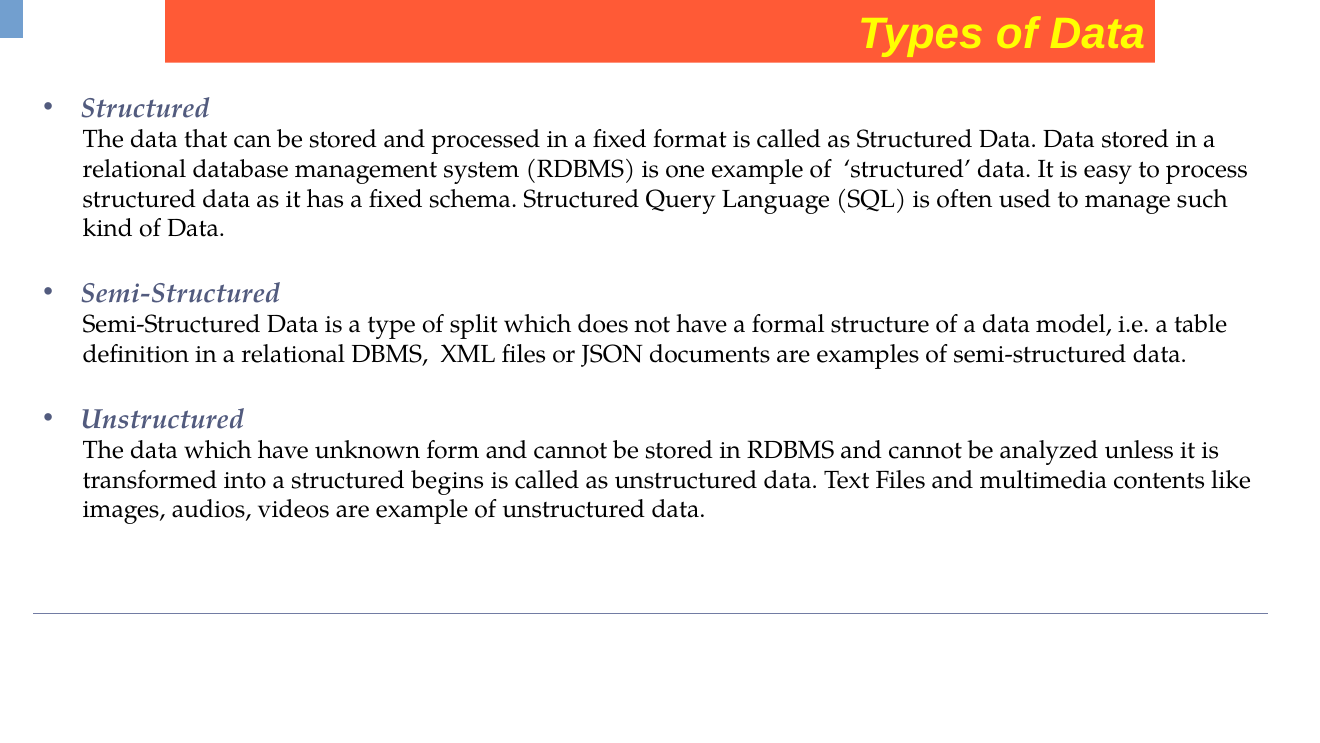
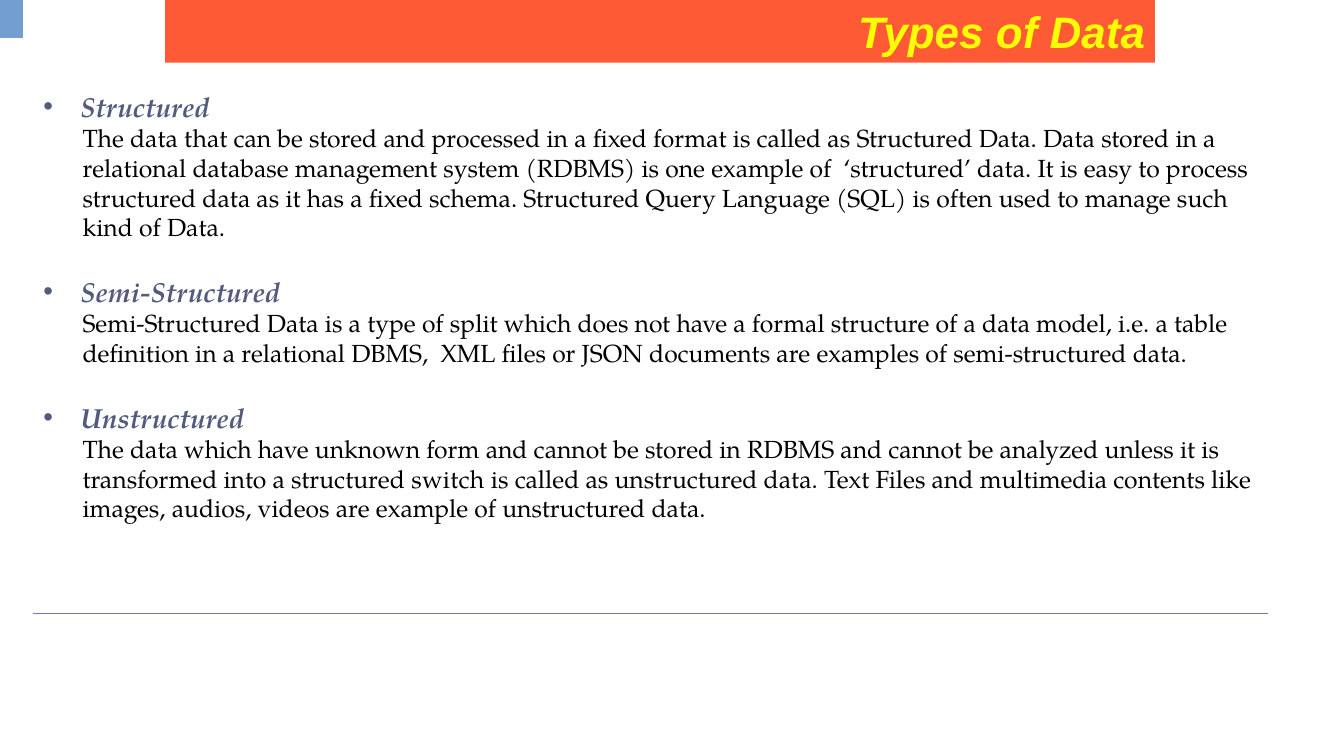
begins: begins -> switch (448, 480)
